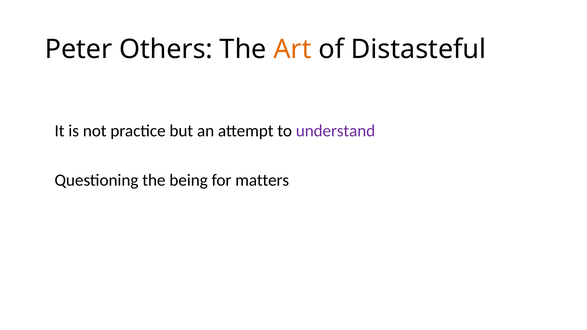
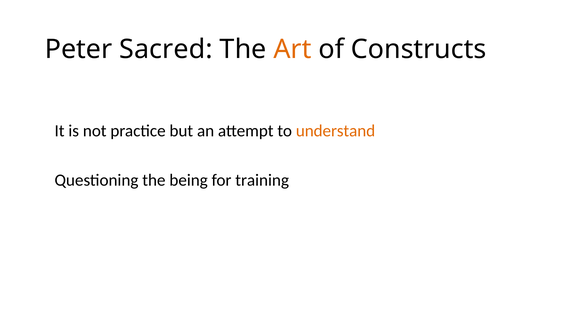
Others: Others -> Sacred (166, 49)
Distasteful: Distasteful -> Constructs (419, 49)
understand colour: purple -> orange (336, 131)
matters: matters -> training (262, 180)
